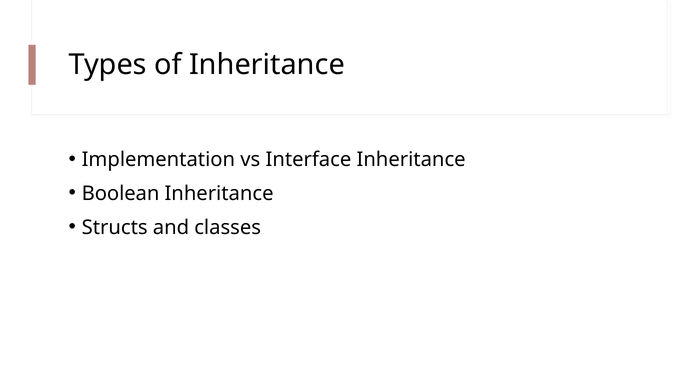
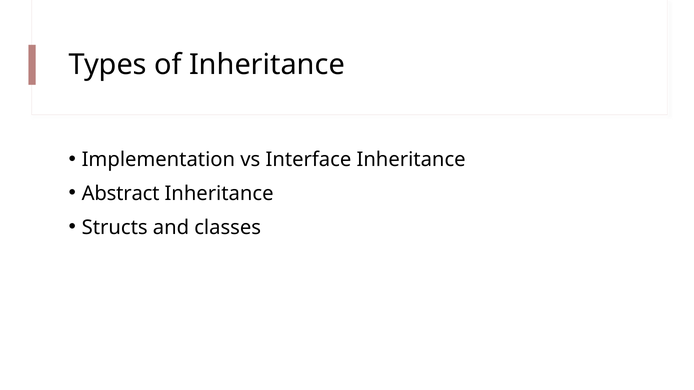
Boolean: Boolean -> Abstract (121, 194)
